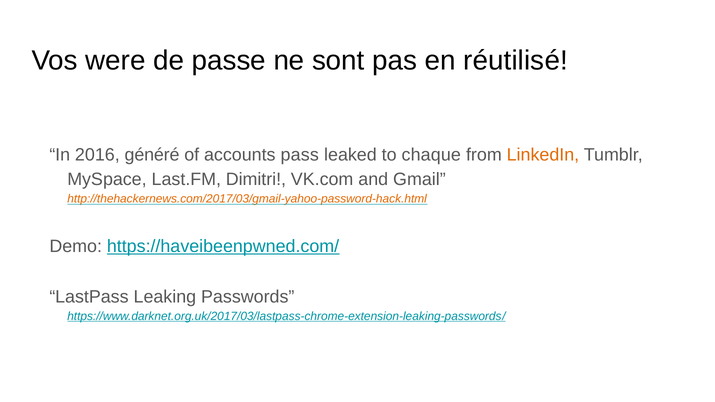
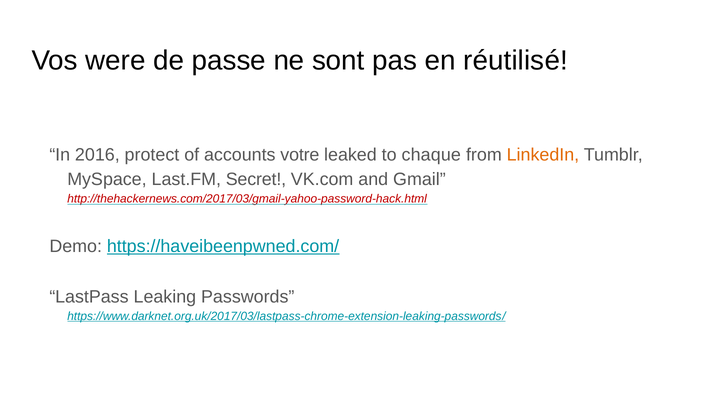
généré: généré -> protect (152, 155)
pass: pass -> votre (300, 155)
Dimitri: Dimitri -> Secret (256, 179)
http://thehackernews.com/2017/03/gmail-yahoo-password-hack.html colour: orange -> red (247, 199)
